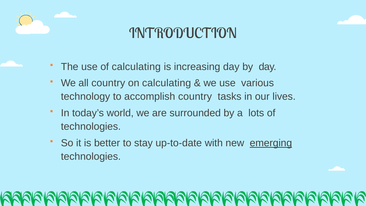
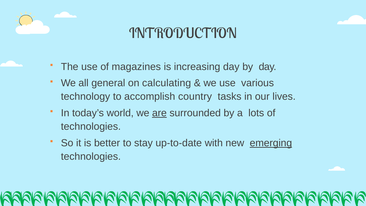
of calculating: calculating -> magazines (136, 67)
all country: country -> general (108, 83)
are underline: none -> present (159, 113)
